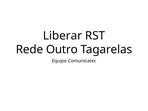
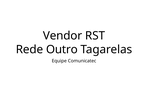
Liberar: Liberar -> Vendor (63, 36)
